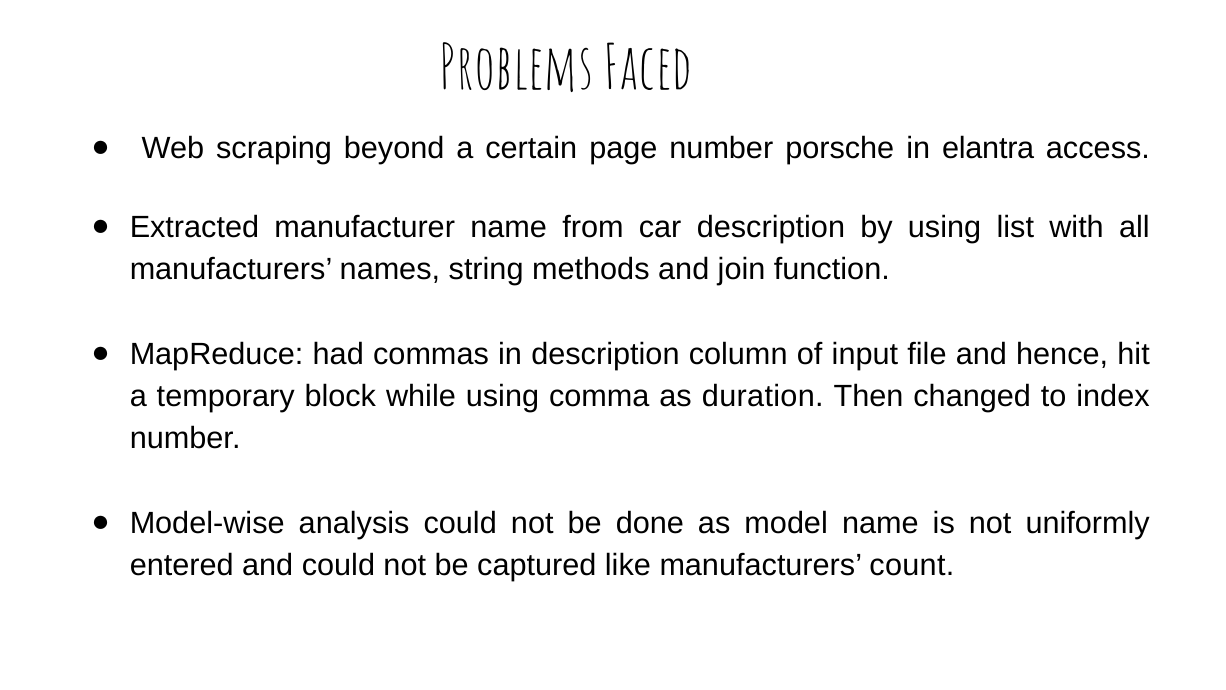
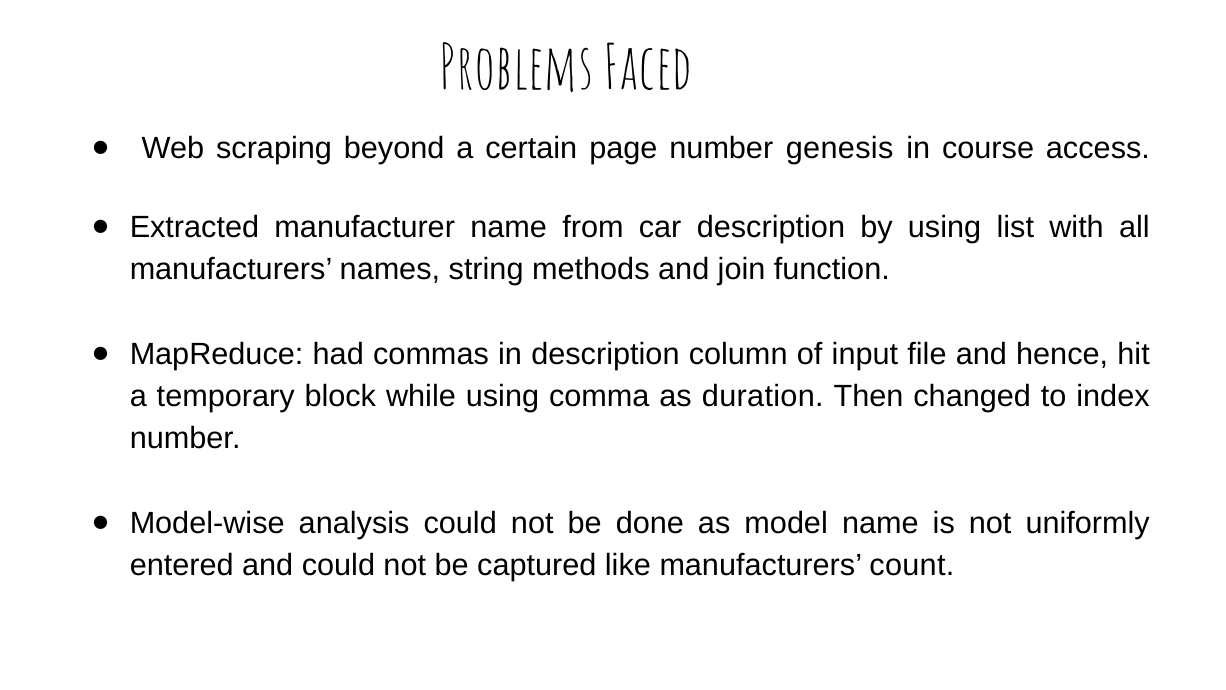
porsche: porsche -> genesis (840, 148)
elantra: elantra -> course (988, 148)
